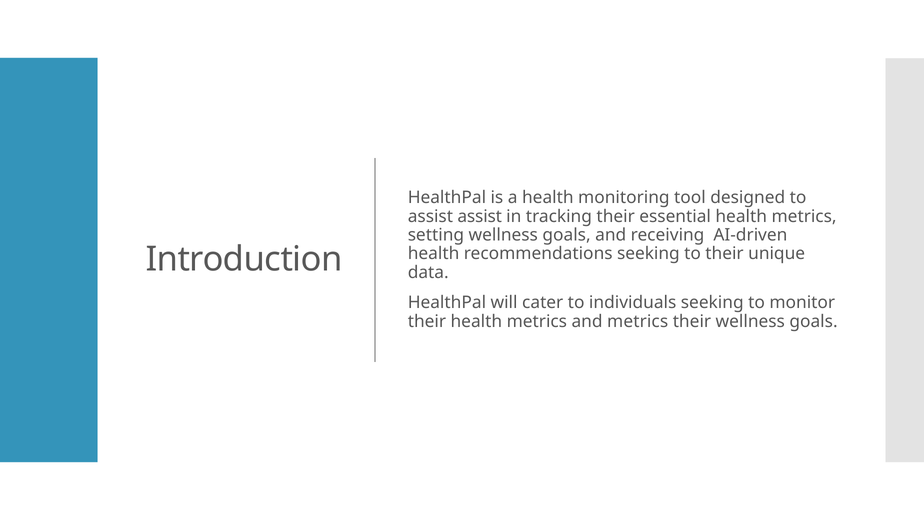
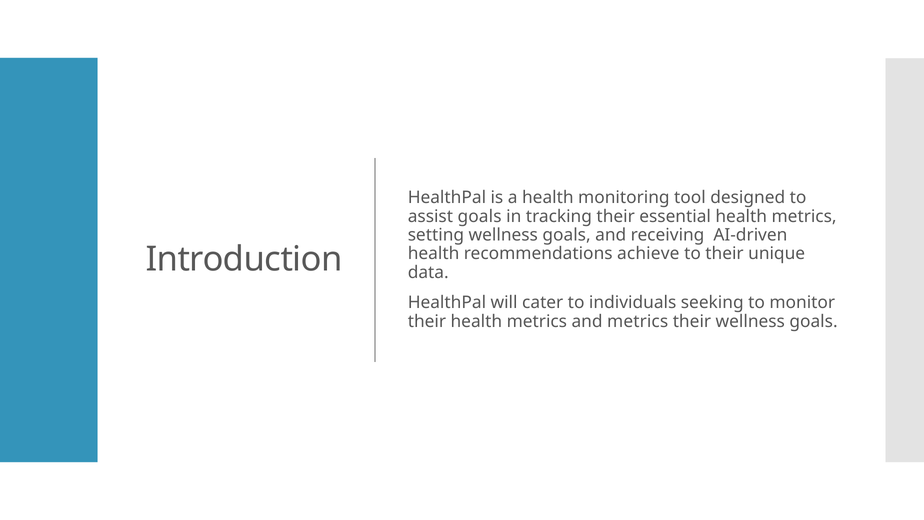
assist assist: assist -> goals (480, 216)
recommendations seeking: seeking -> achieve (648, 254)
